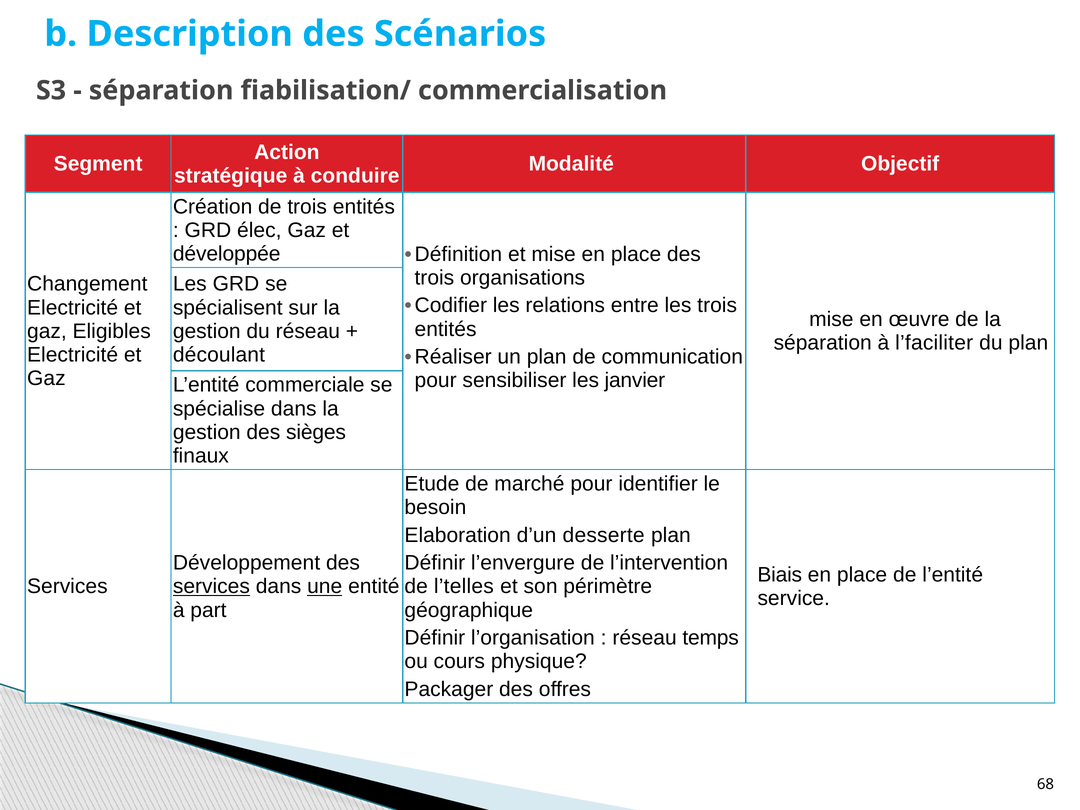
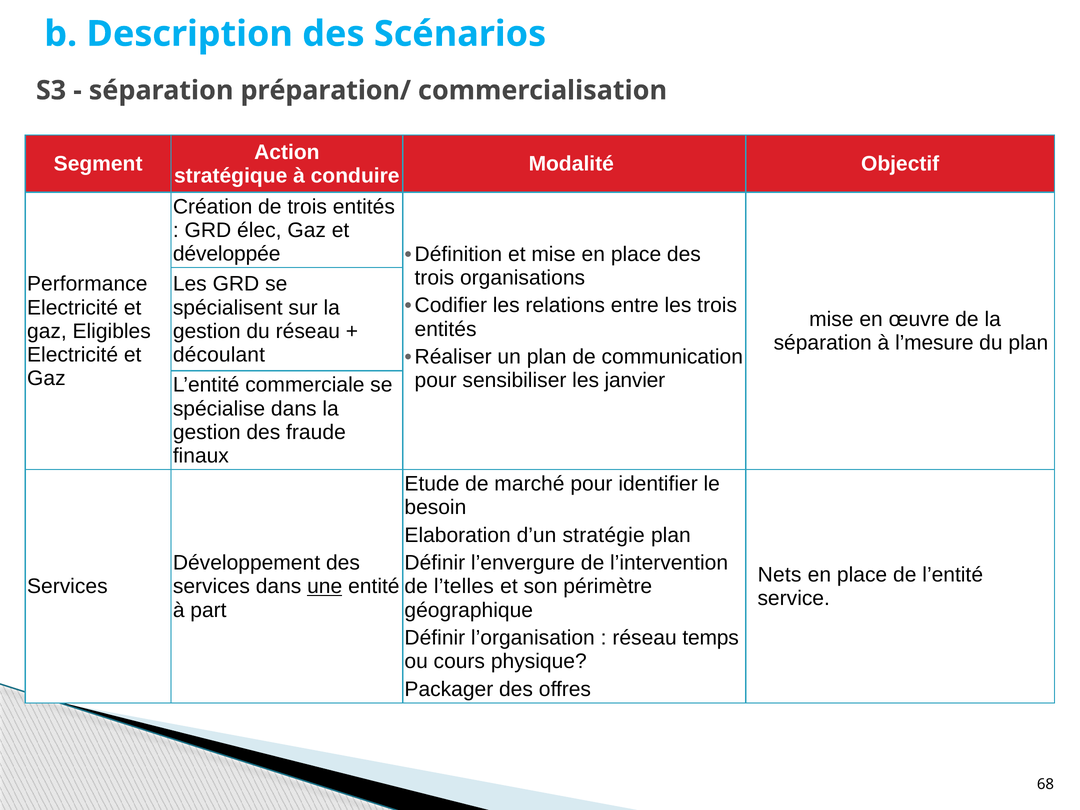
fiabilisation/: fiabilisation/ -> préparation/ (326, 90)
Changement: Changement -> Performance (87, 284)
l’faciliter: l’faciliter -> l’mesure (934, 343)
sièges: sièges -> fraude (316, 432)
desserte: desserte -> stratégie (604, 535)
Biais: Biais -> Nets (780, 575)
services underline: present -> none (211, 587)
